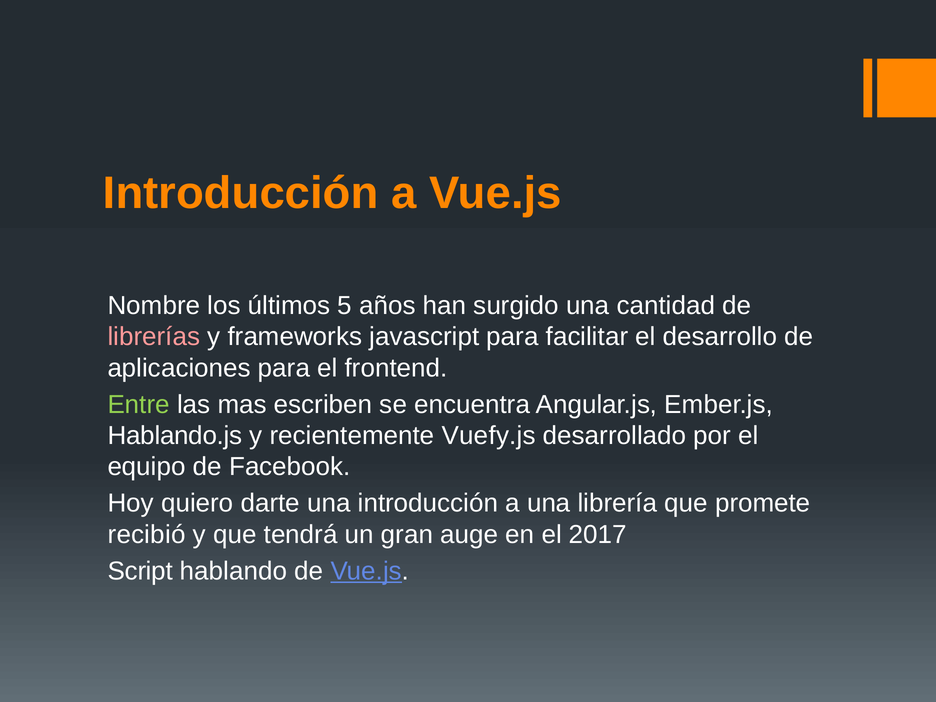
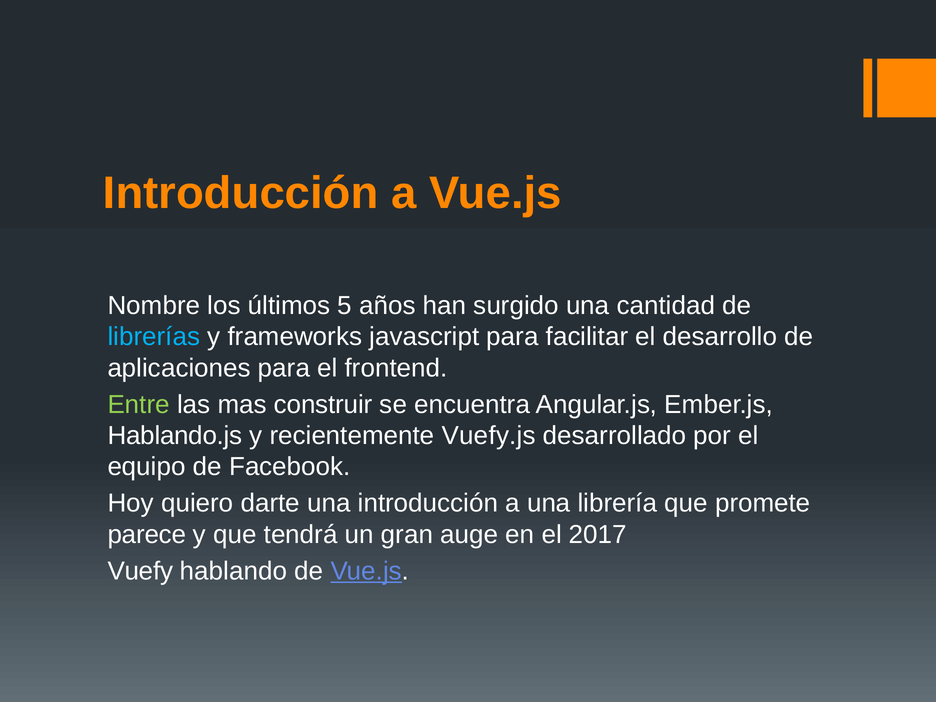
librerías colour: pink -> light blue (154, 337)
escriben: escriben -> construir (323, 404)
recibió: recibió -> parece (147, 535)
Script: Script -> Vuefy (140, 571)
